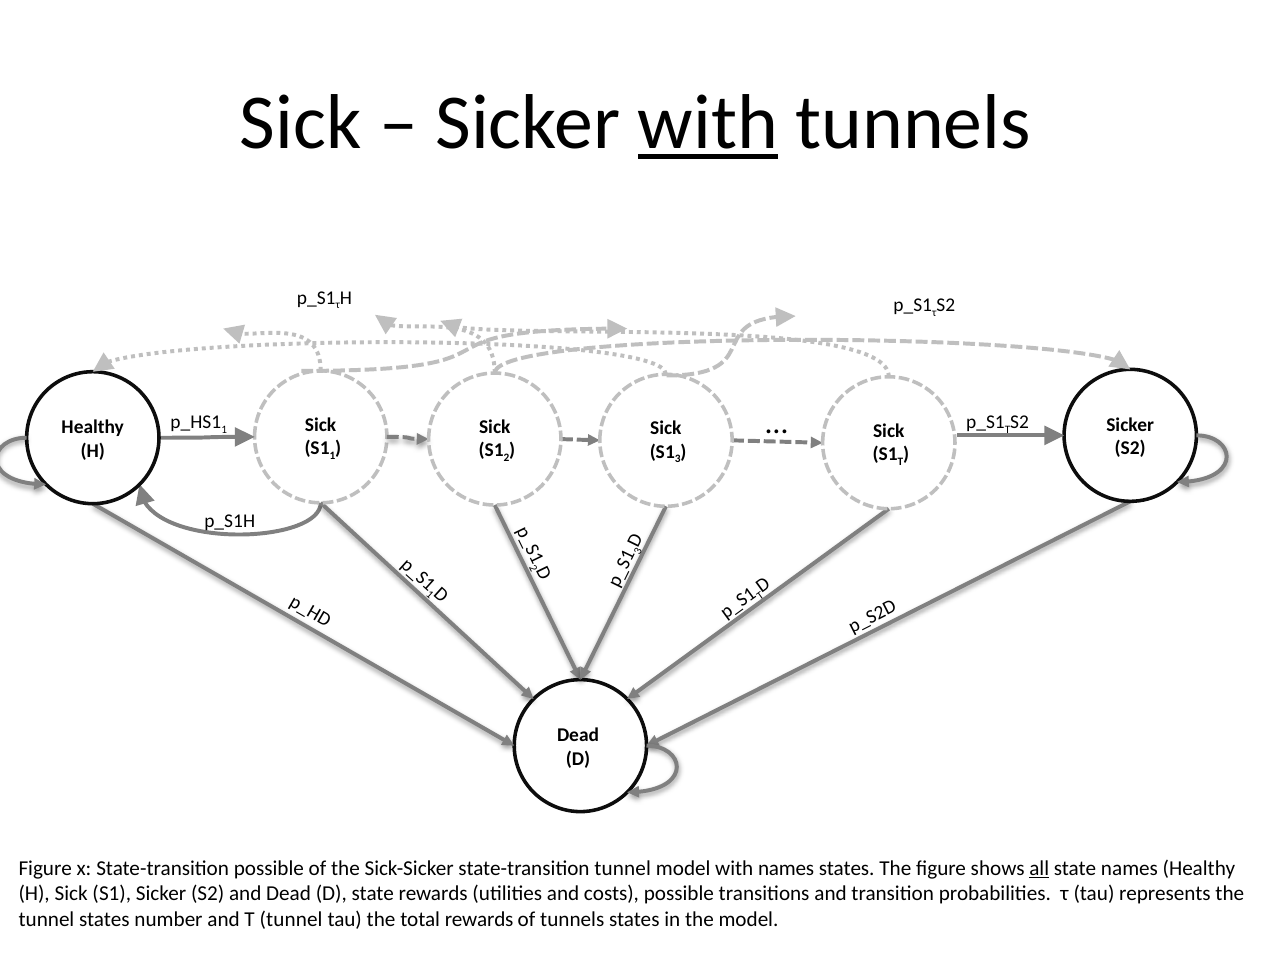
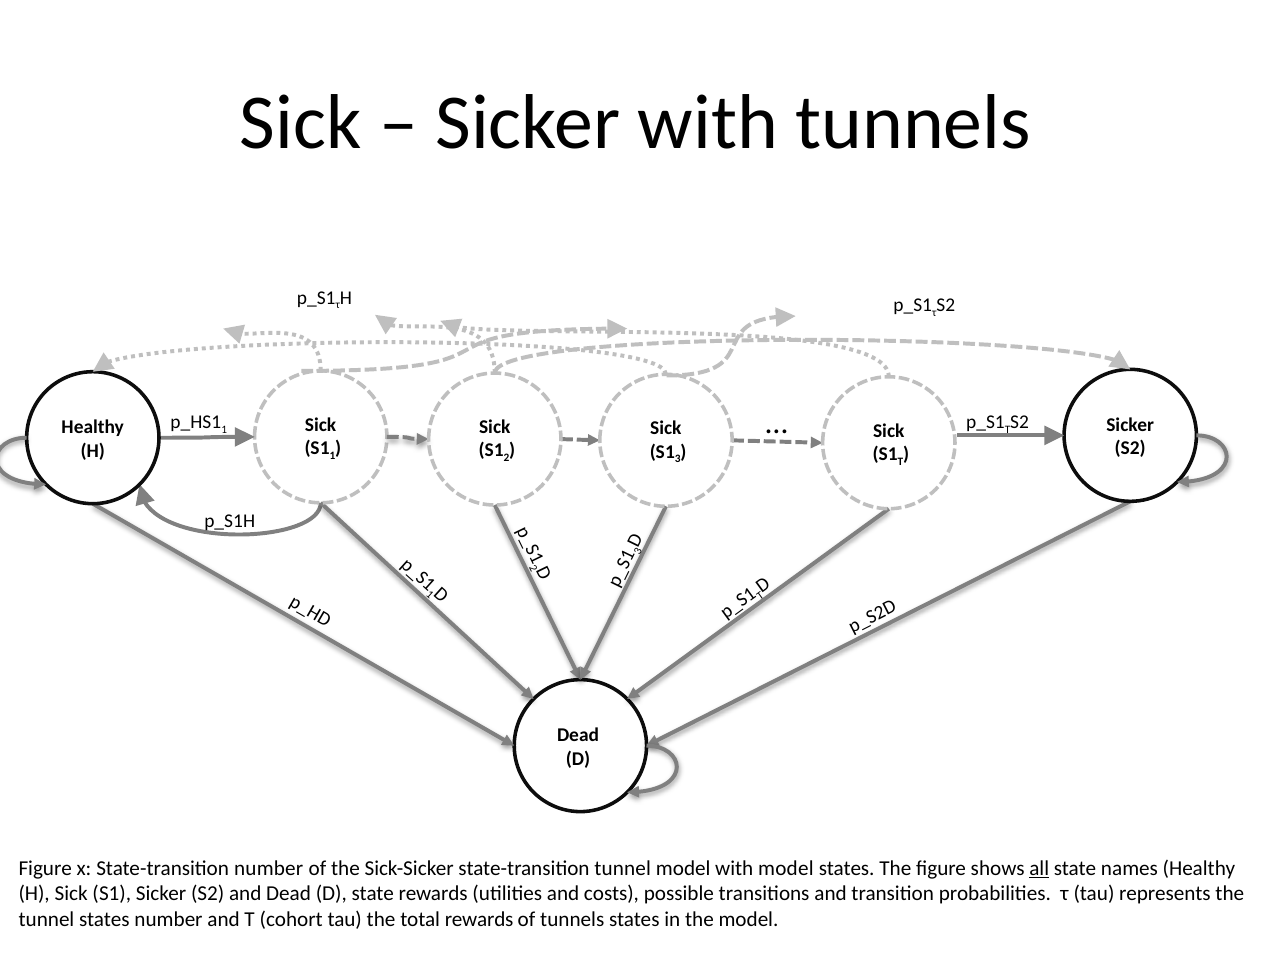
with underline: present -> none (708, 123)
State-transition possible: possible -> number (269, 868)
with names: names -> model (786, 868)
Τ tunnel: tunnel -> cohort (291, 919)
